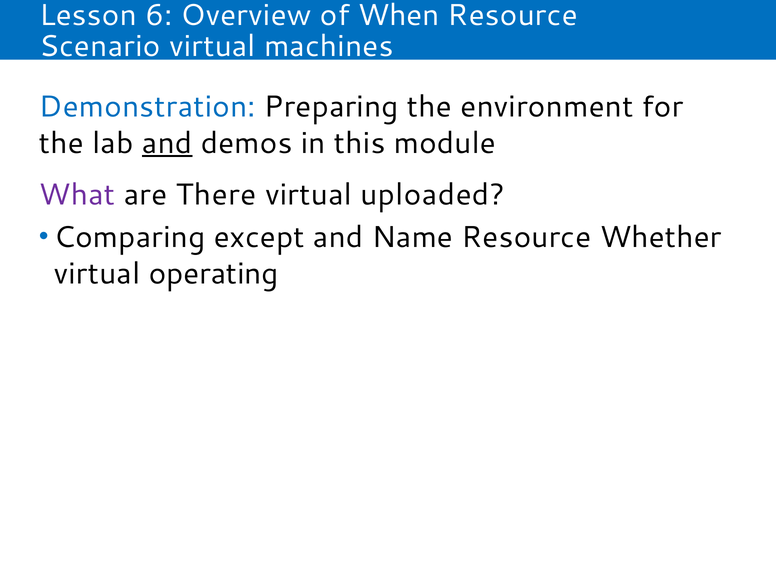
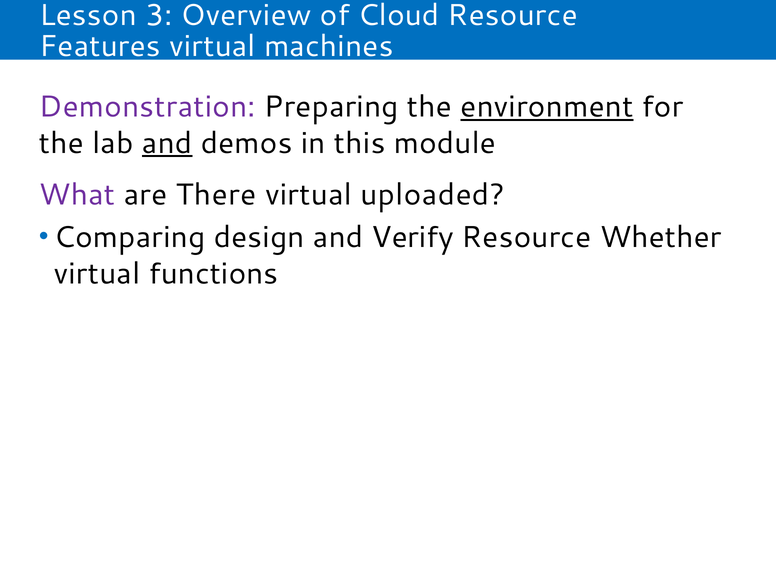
6: 6 -> 3 (159, 15)
When: When -> Cloud (399, 15)
Scenario: Scenario -> Features (100, 46)
Demonstration colour: blue -> purple (147, 107)
environment underline: none -> present (547, 107)
except: except -> design (259, 237)
Name: Name -> Verify (412, 237)
operating: operating -> functions (214, 274)
